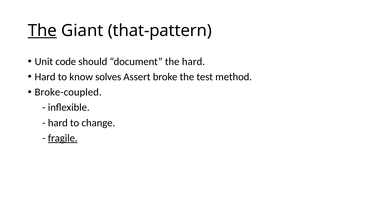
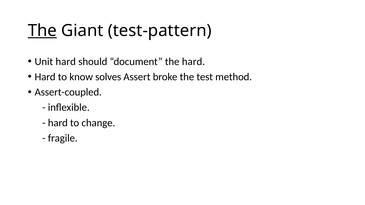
that-pattern: that-pattern -> test-pattern (160, 31)
Unit code: code -> hard (66, 62)
Broke-coupled: Broke-coupled -> Assert-coupled (68, 92)
fragile underline: present -> none (63, 138)
